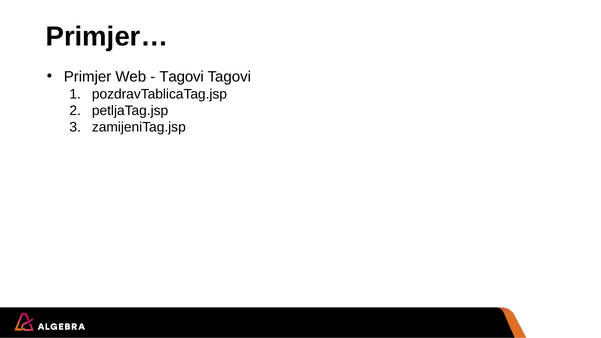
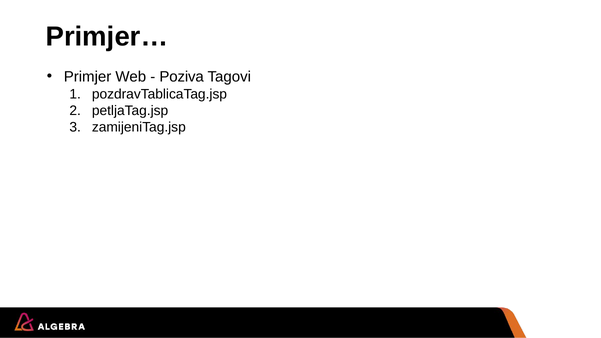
Tagovi: Tagovi -> Poziva (182, 77)
